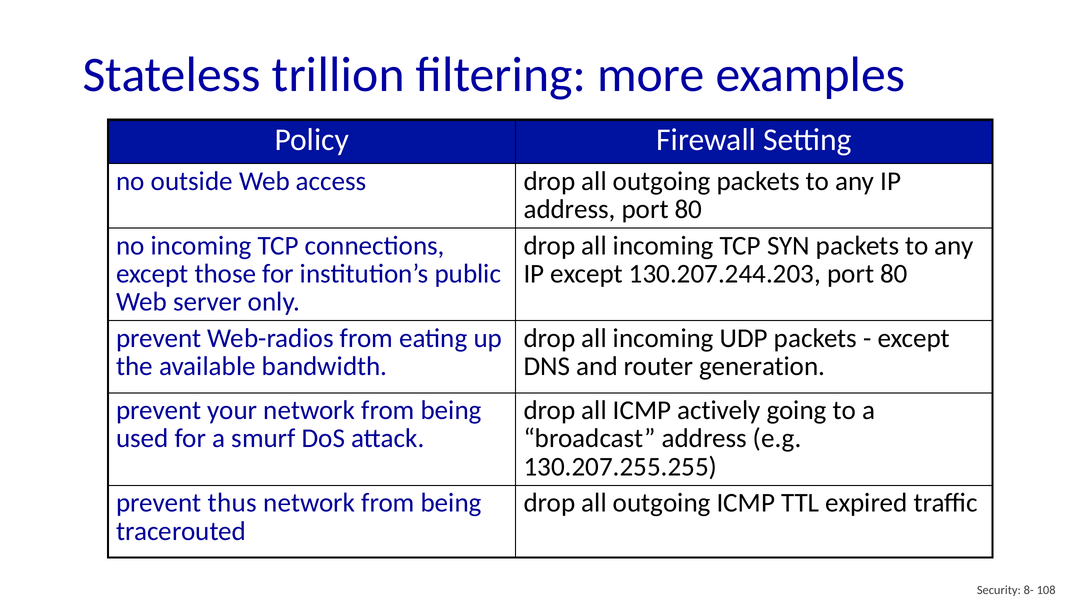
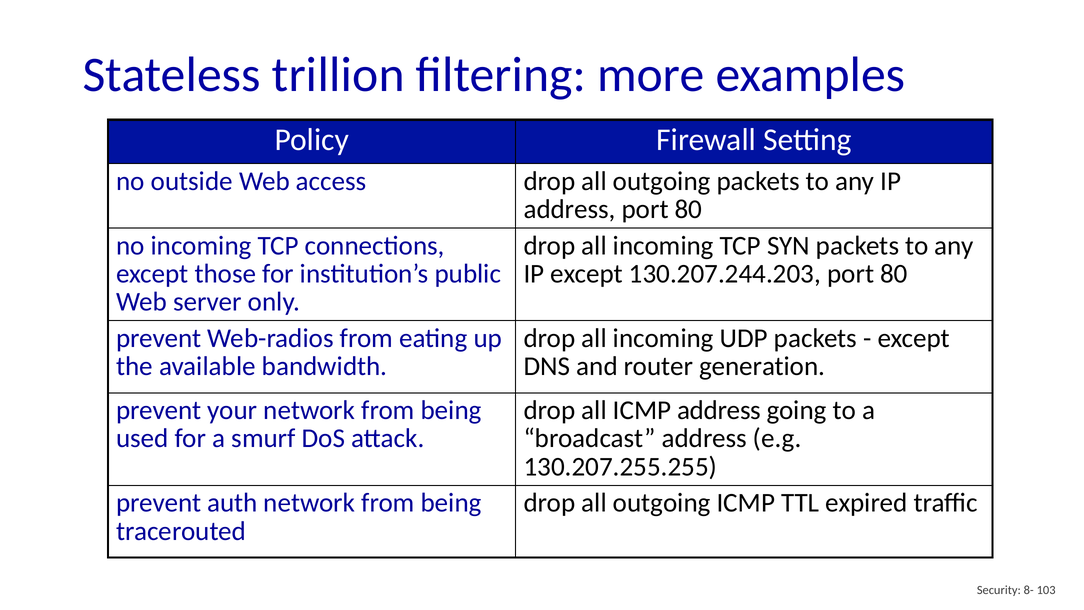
ICMP actively: actively -> address (719, 410)
thus: thus -> auth (232, 503)
108: 108 -> 103 (1046, 590)
